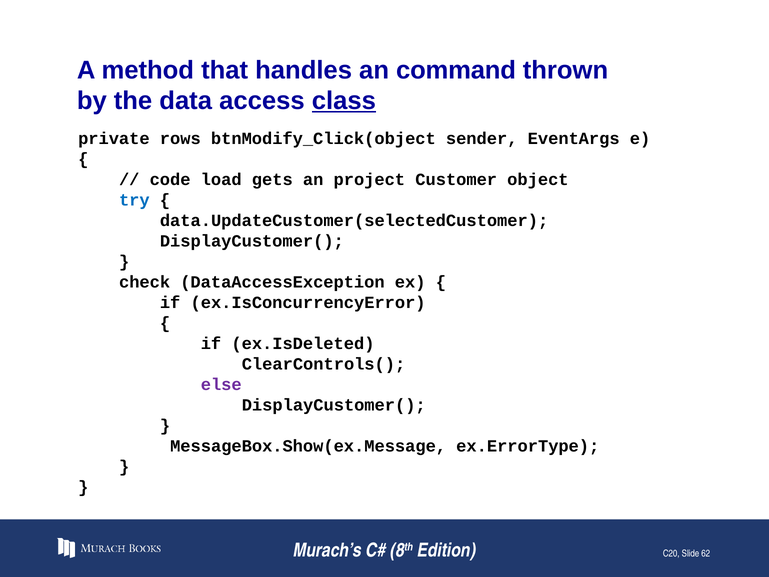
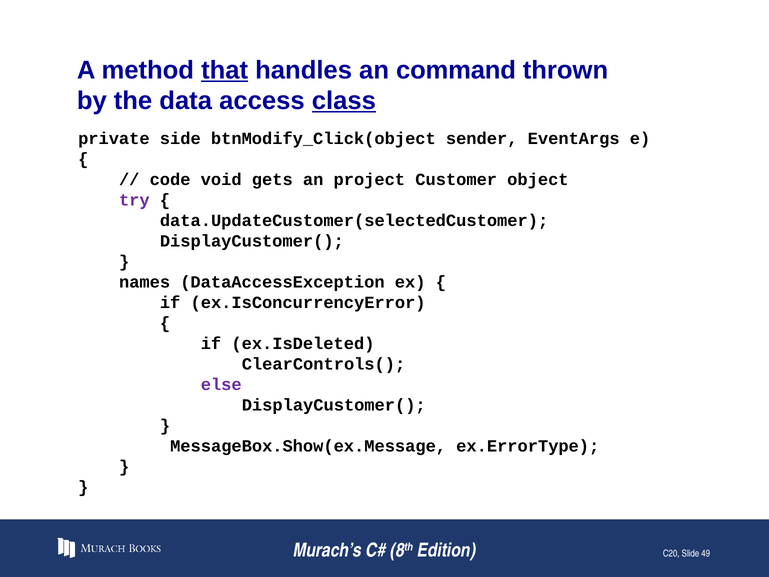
that underline: none -> present (225, 70)
rows: rows -> side (180, 138)
load: load -> void (221, 179)
try colour: blue -> purple (134, 200)
check: check -> names (145, 282)
62: 62 -> 49 (706, 553)
